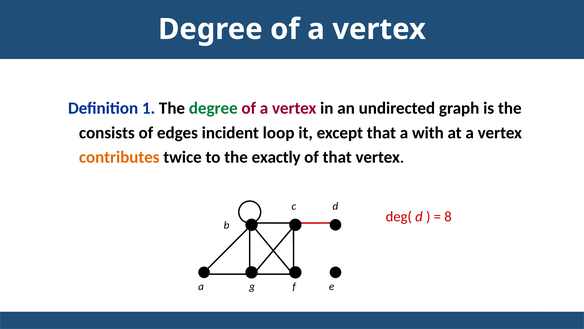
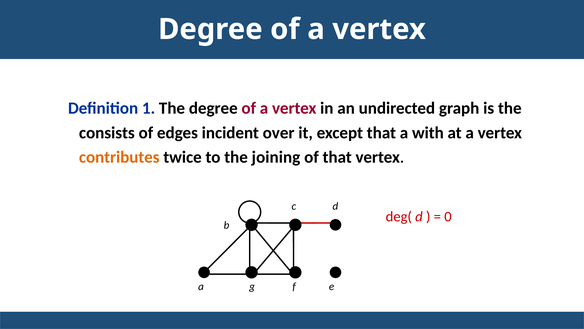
degree colour: green -> black (213, 108)
loop: loop -> over (279, 133)
exactly: exactly -> joining (276, 157)
8: 8 -> 0 (448, 216)
